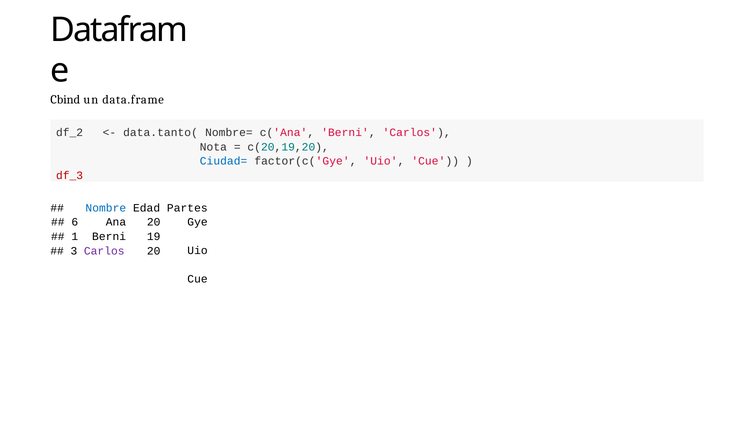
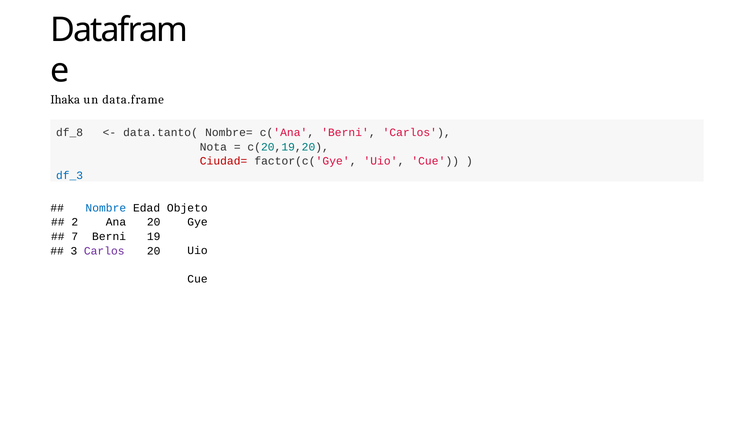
Cbind: Cbind -> Ihaka (65, 100)
df_2: df_2 -> df_8 (70, 133)
Ciudad= colour: blue -> red (224, 161)
df_3 colour: red -> blue (70, 176)
Partes: Partes -> Objeto (187, 208)
6: 6 -> 2 (75, 222)
1: 1 -> 7 (75, 237)
